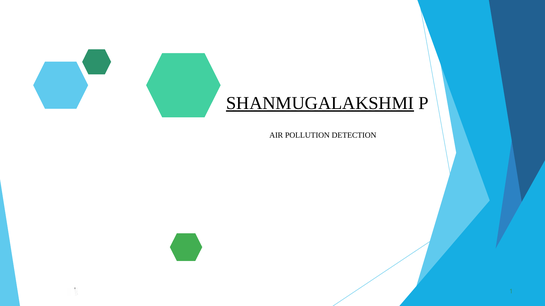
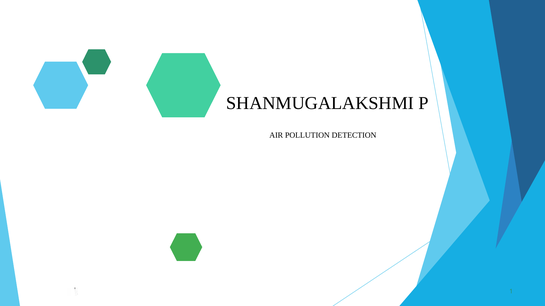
SHANMUGALAKSHMI underline: present -> none (320, 103)
